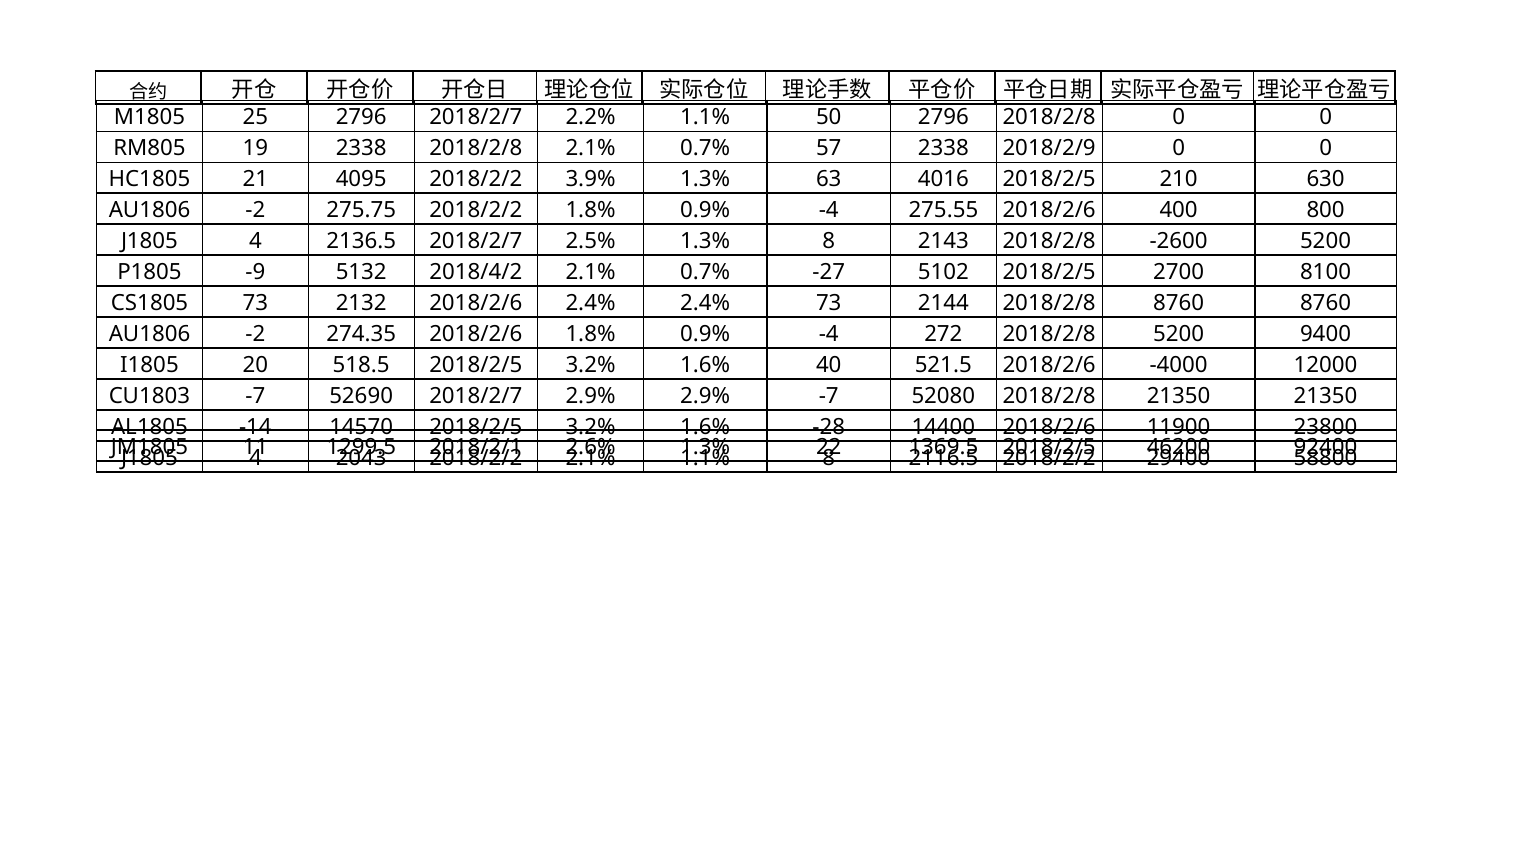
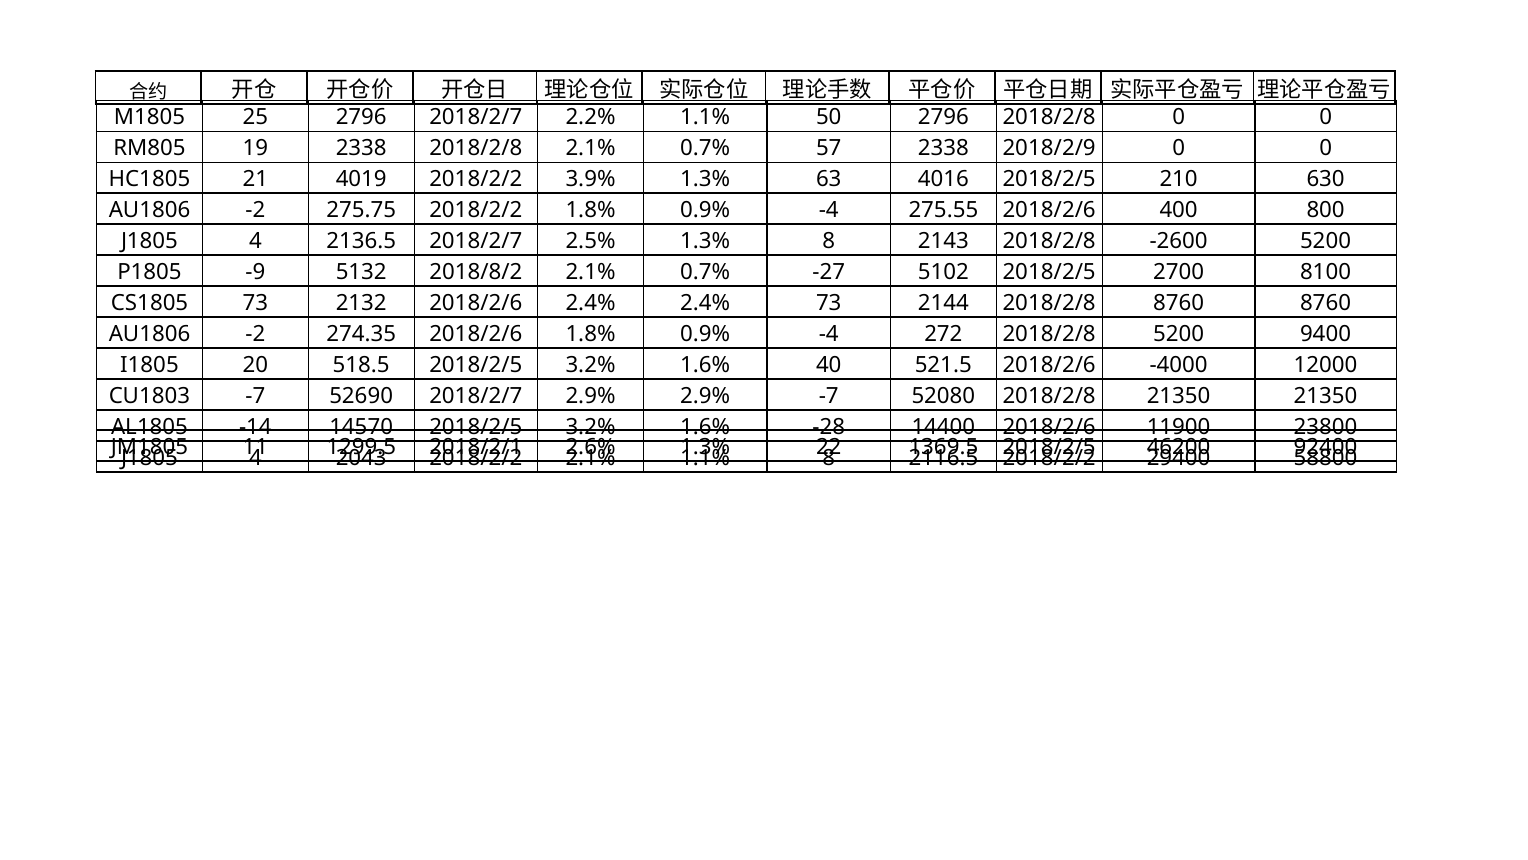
4095: 4095 -> 4019 (361, 179)
2018/4/2: 2018/4/2 -> 2018/8/2 (476, 272)
